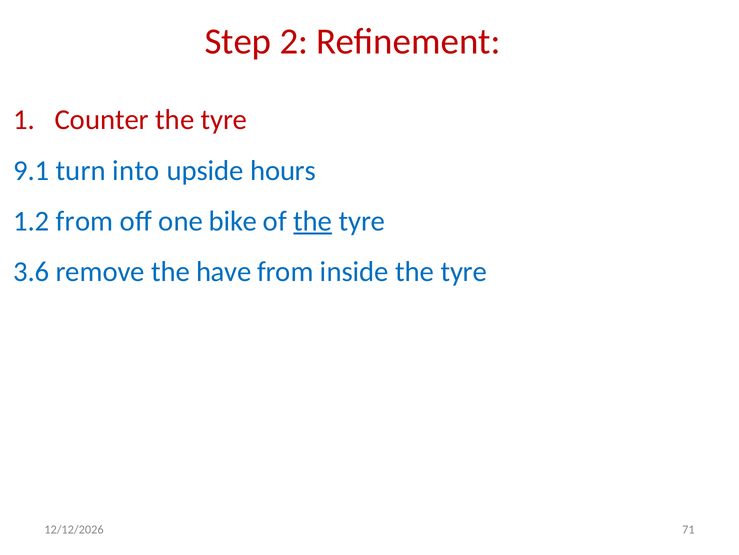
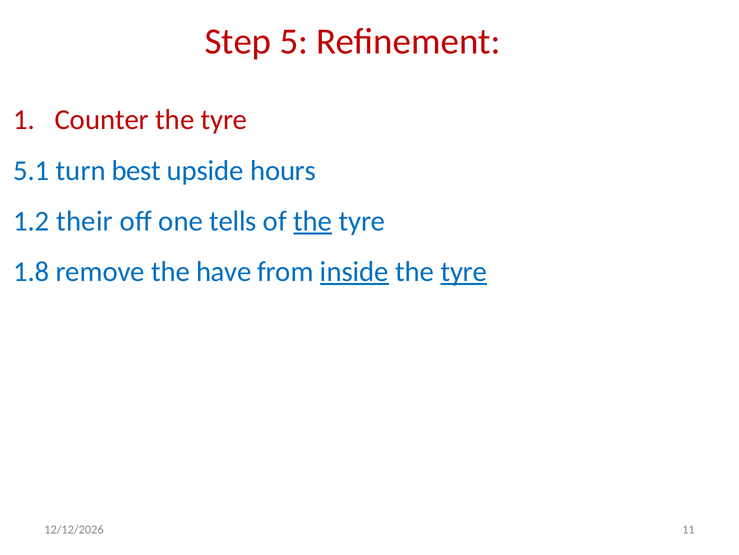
2: 2 -> 5 (294, 42)
9.1: 9.1 -> 5.1 (31, 170)
into: into -> best (136, 170)
1.2 from: from -> their (85, 221)
bike: bike -> tells (233, 221)
3.6: 3.6 -> 1.8 (31, 271)
inside underline: none -> present (354, 271)
tyre underline: none -> present (464, 271)
71: 71 -> 11 (688, 529)
